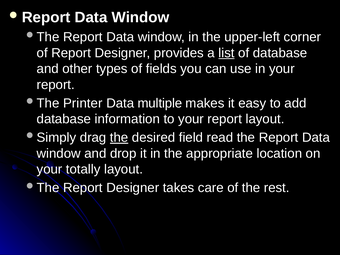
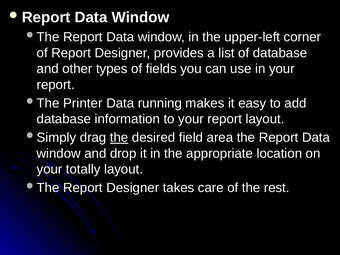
list underline: present -> none (227, 53)
multiple: multiple -> running (160, 103)
read: read -> area (220, 138)
